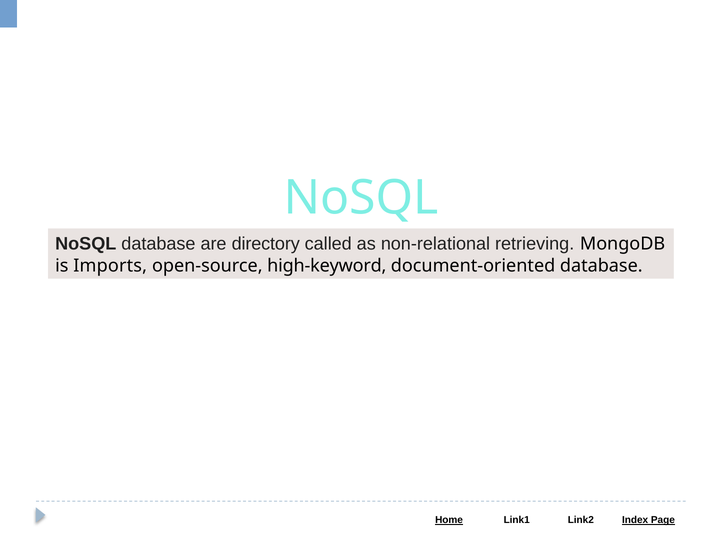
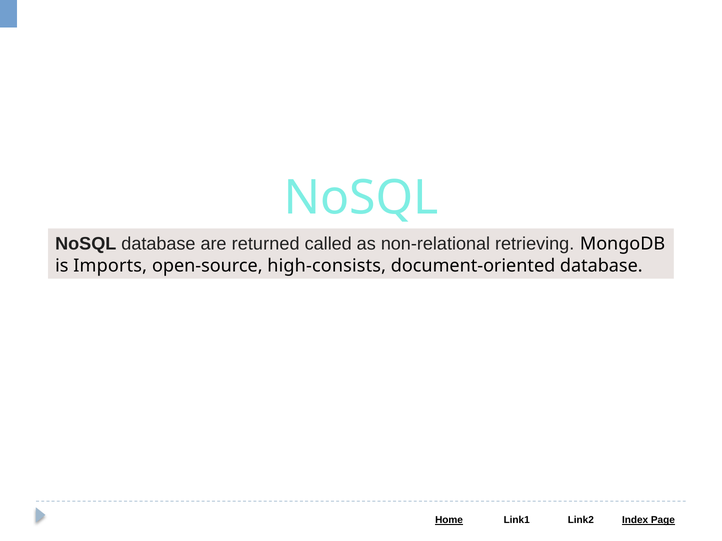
directory: directory -> returned (266, 244)
high-keyword: high-keyword -> high-consists (327, 266)
